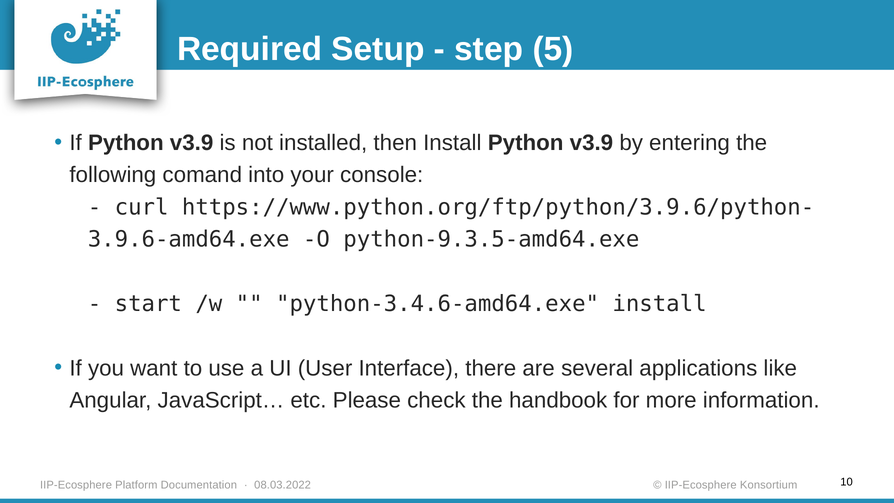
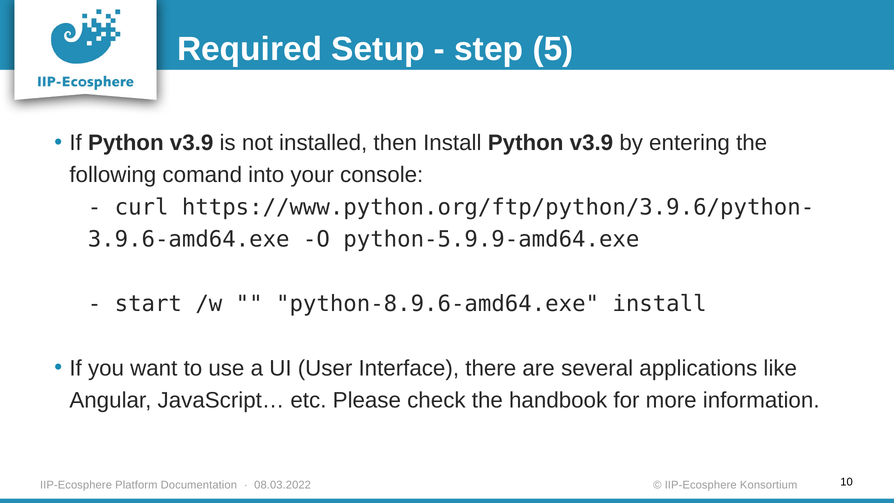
python-9.3.5-amd64.exe: python-9.3.5-amd64.exe -> python-5.9.9-amd64.exe (491, 239)
python-3.4.6-amd64.exe: python-3.4.6-amd64.exe -> python-8.9.6-amd64.exe (438, 304)
